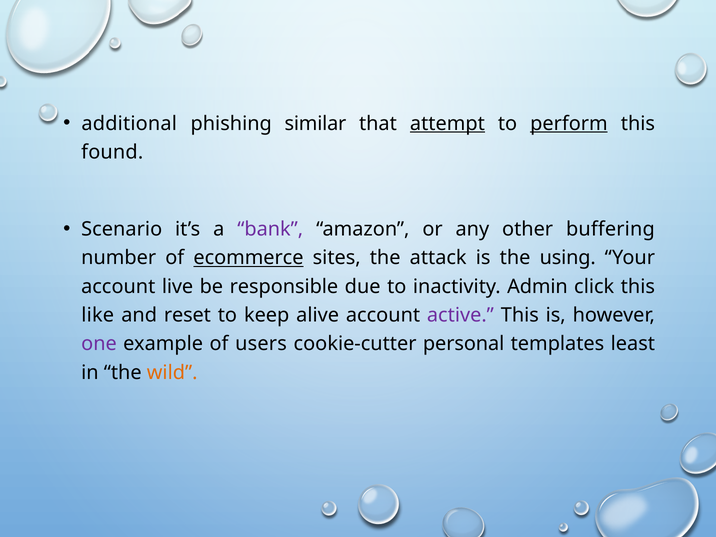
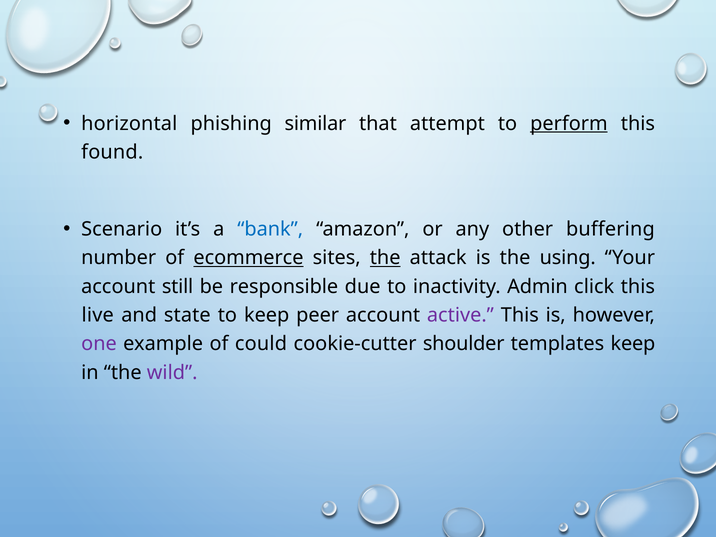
additional: additional -> horizontal (129, 123)
attempt underline: present -> none (447, 123)
bank colour: purple -> blue (270, 229)
the underline: none -> present (385, 258)
live: live -> still (178, 287)
like: like -> live (98, 315)
reset: reset -> state (187, 315)
alive: alive -> peer (318, 315)
users: users -> could (261, 344)
personal: personal -> shoulder (464, 344)
templates least: least -> keep (633, 344)
wild colour: orange -> purple (172, 372)
